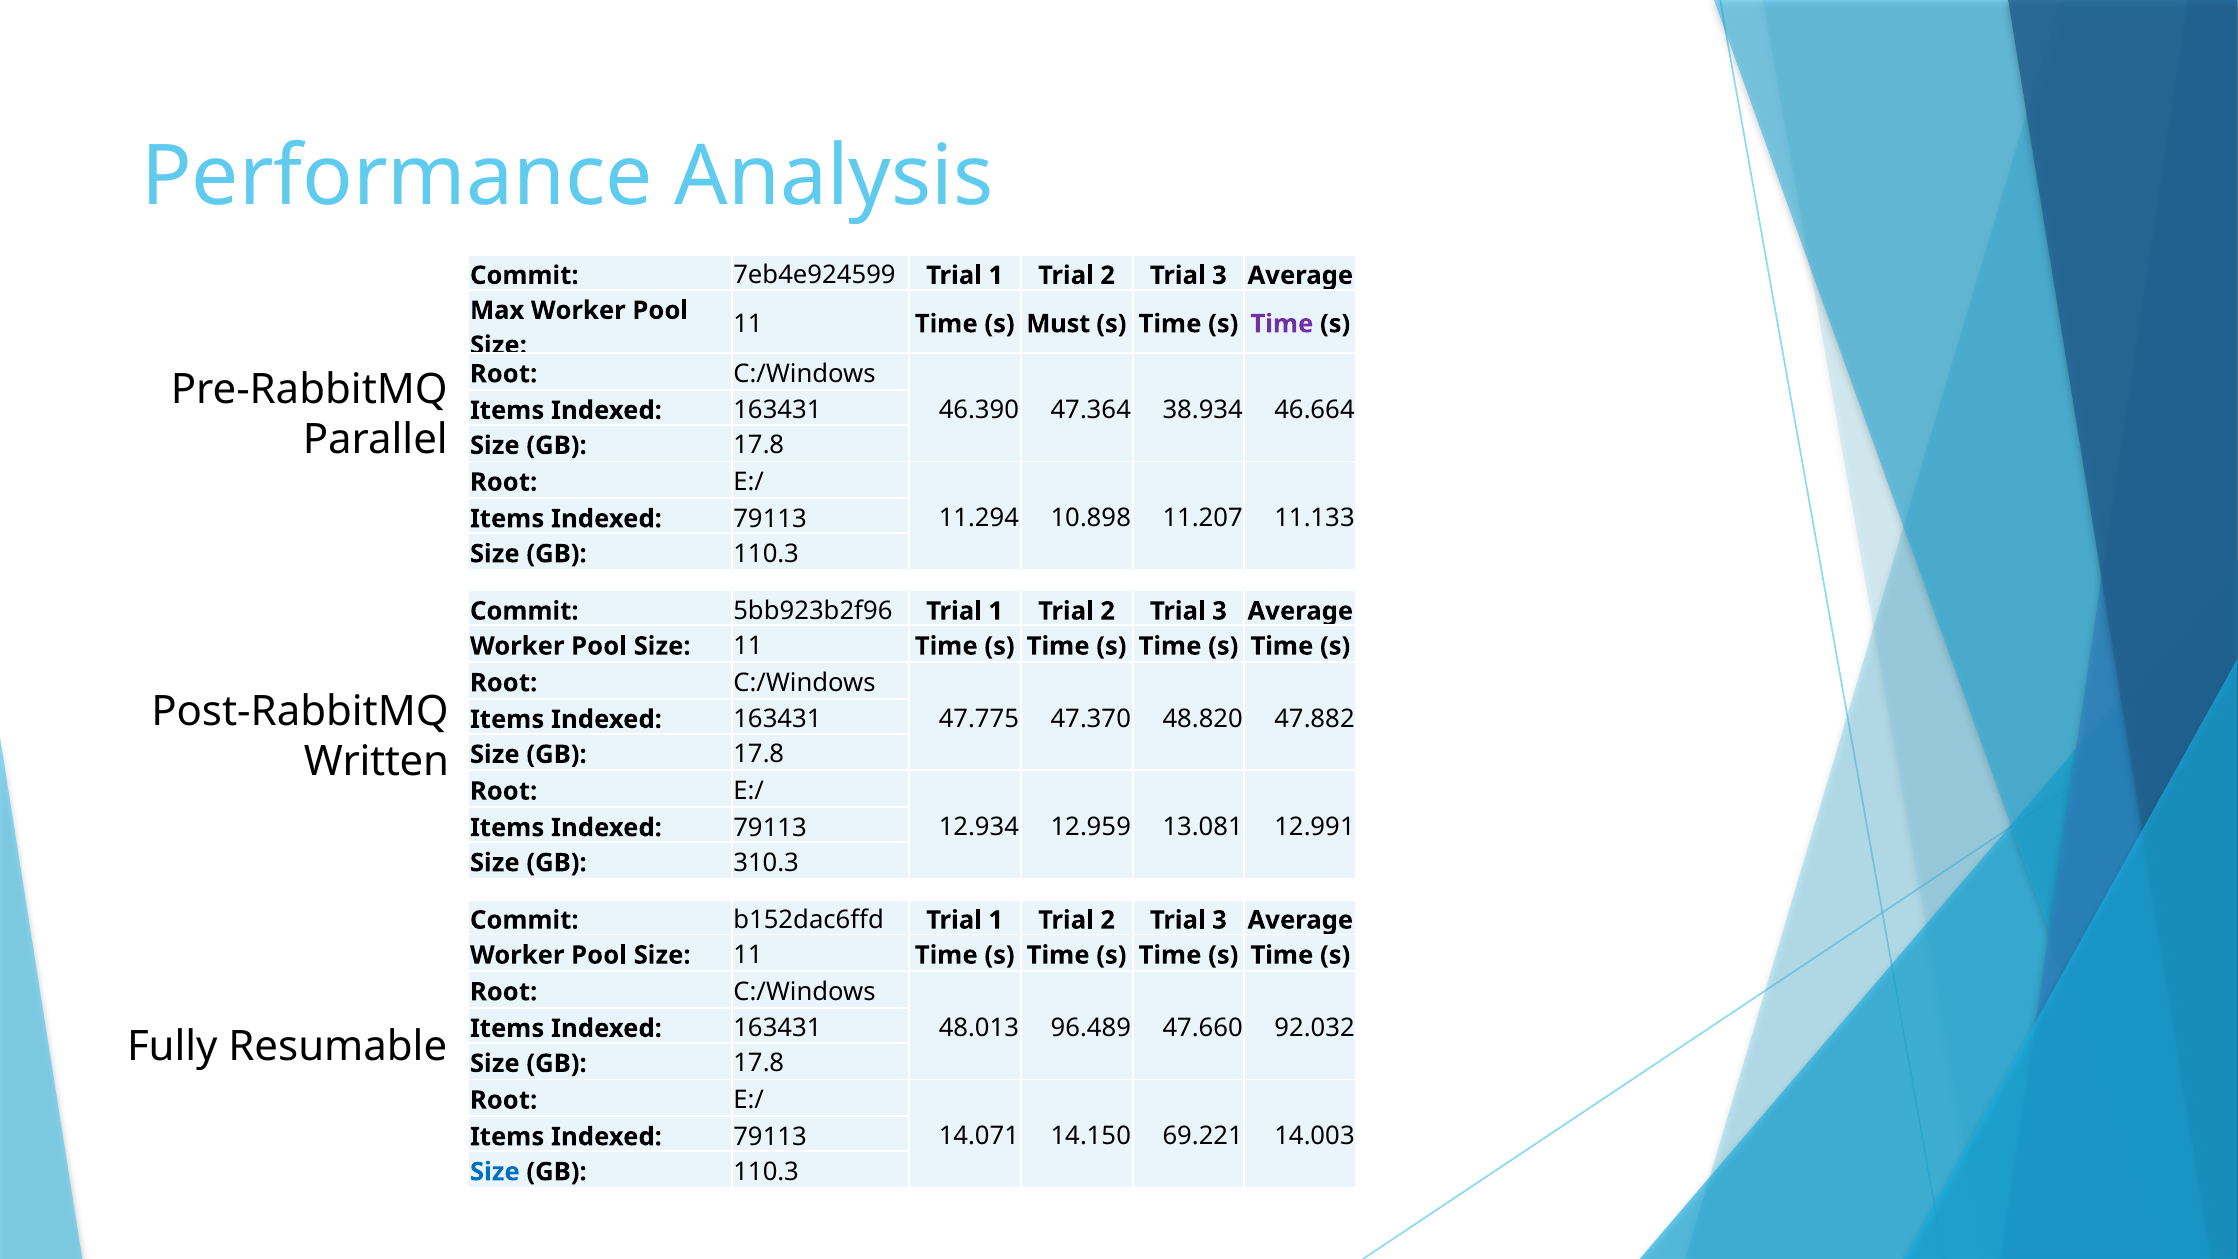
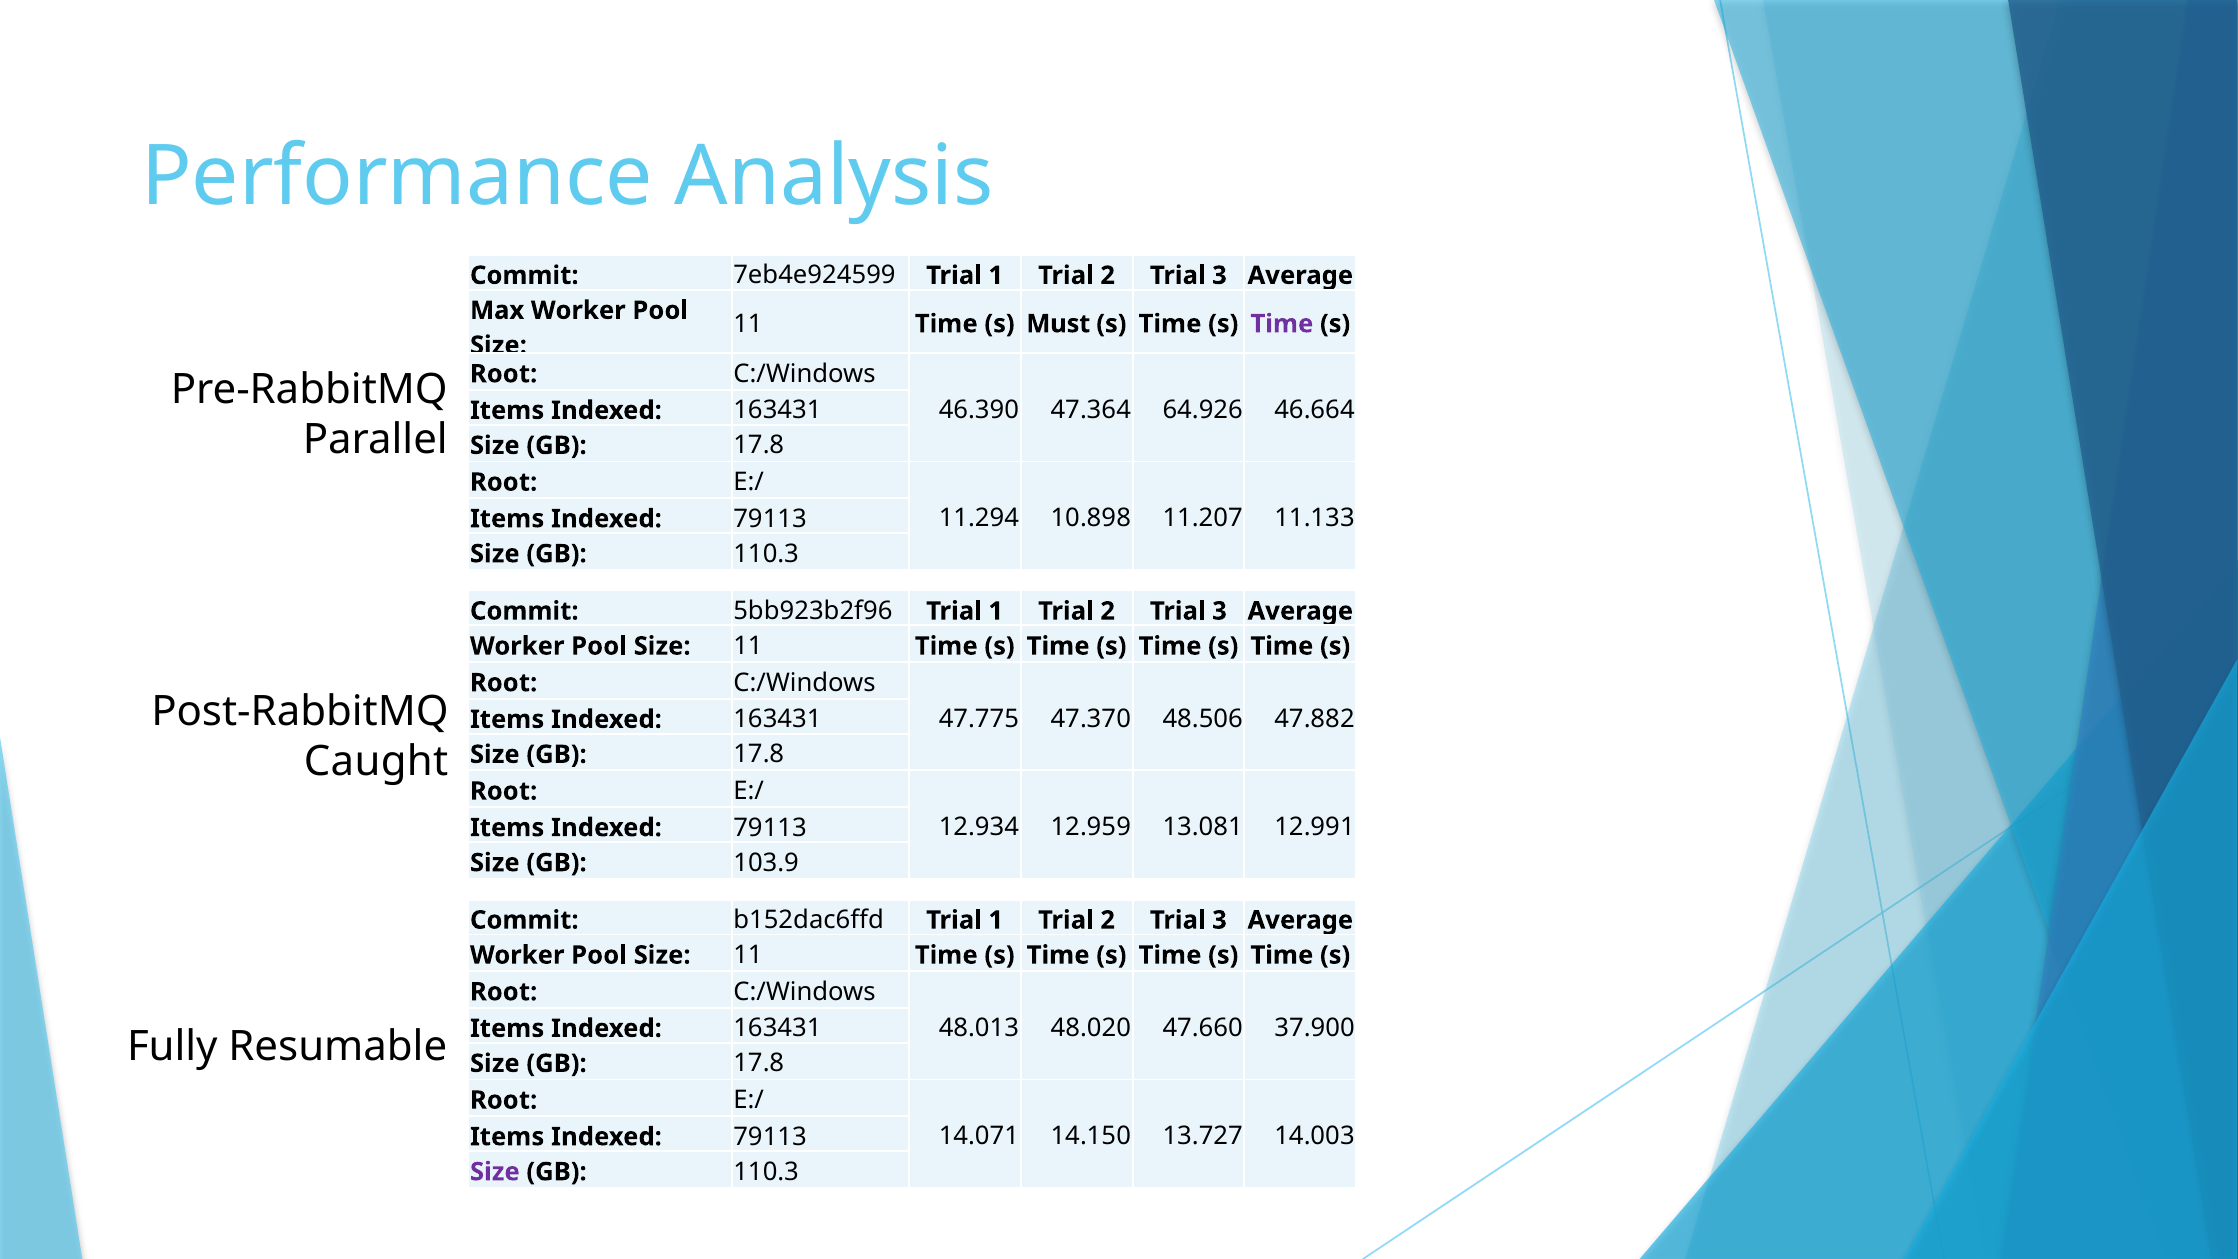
38.934: 38.934 -> 64.926 (1203, 410)
48.820: 48.820 -> 48.506 (1203, 719)
Written: Written -> Caught (376, 762)
310.3: 310.3 -> 103.9 (766, 863)
96.489: 96.489 -> 48.020 (1091, 1028)
92.032: 92.032 -> 37.900 (1315, 1028)
69.221: 69.221 -> 13.727 (1203, 1136)
Size colour: blue -> purple (495, 1172)
